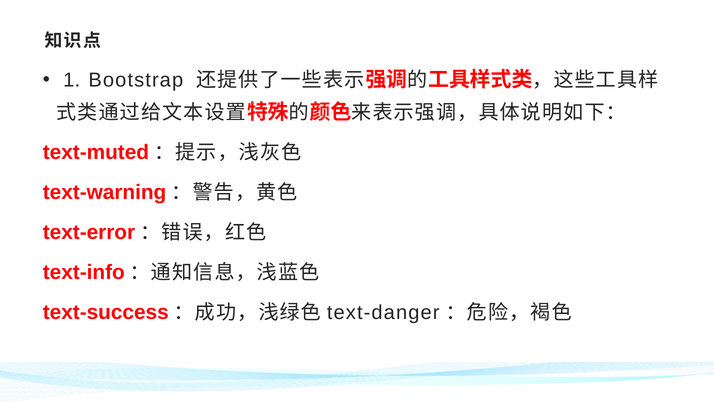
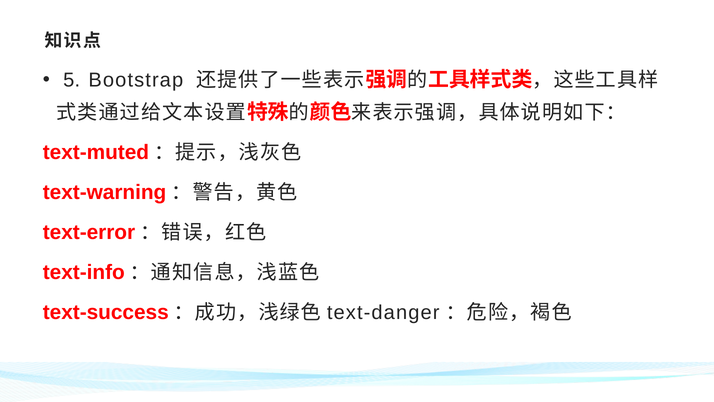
1: 1 -> 5 (72, 80)
